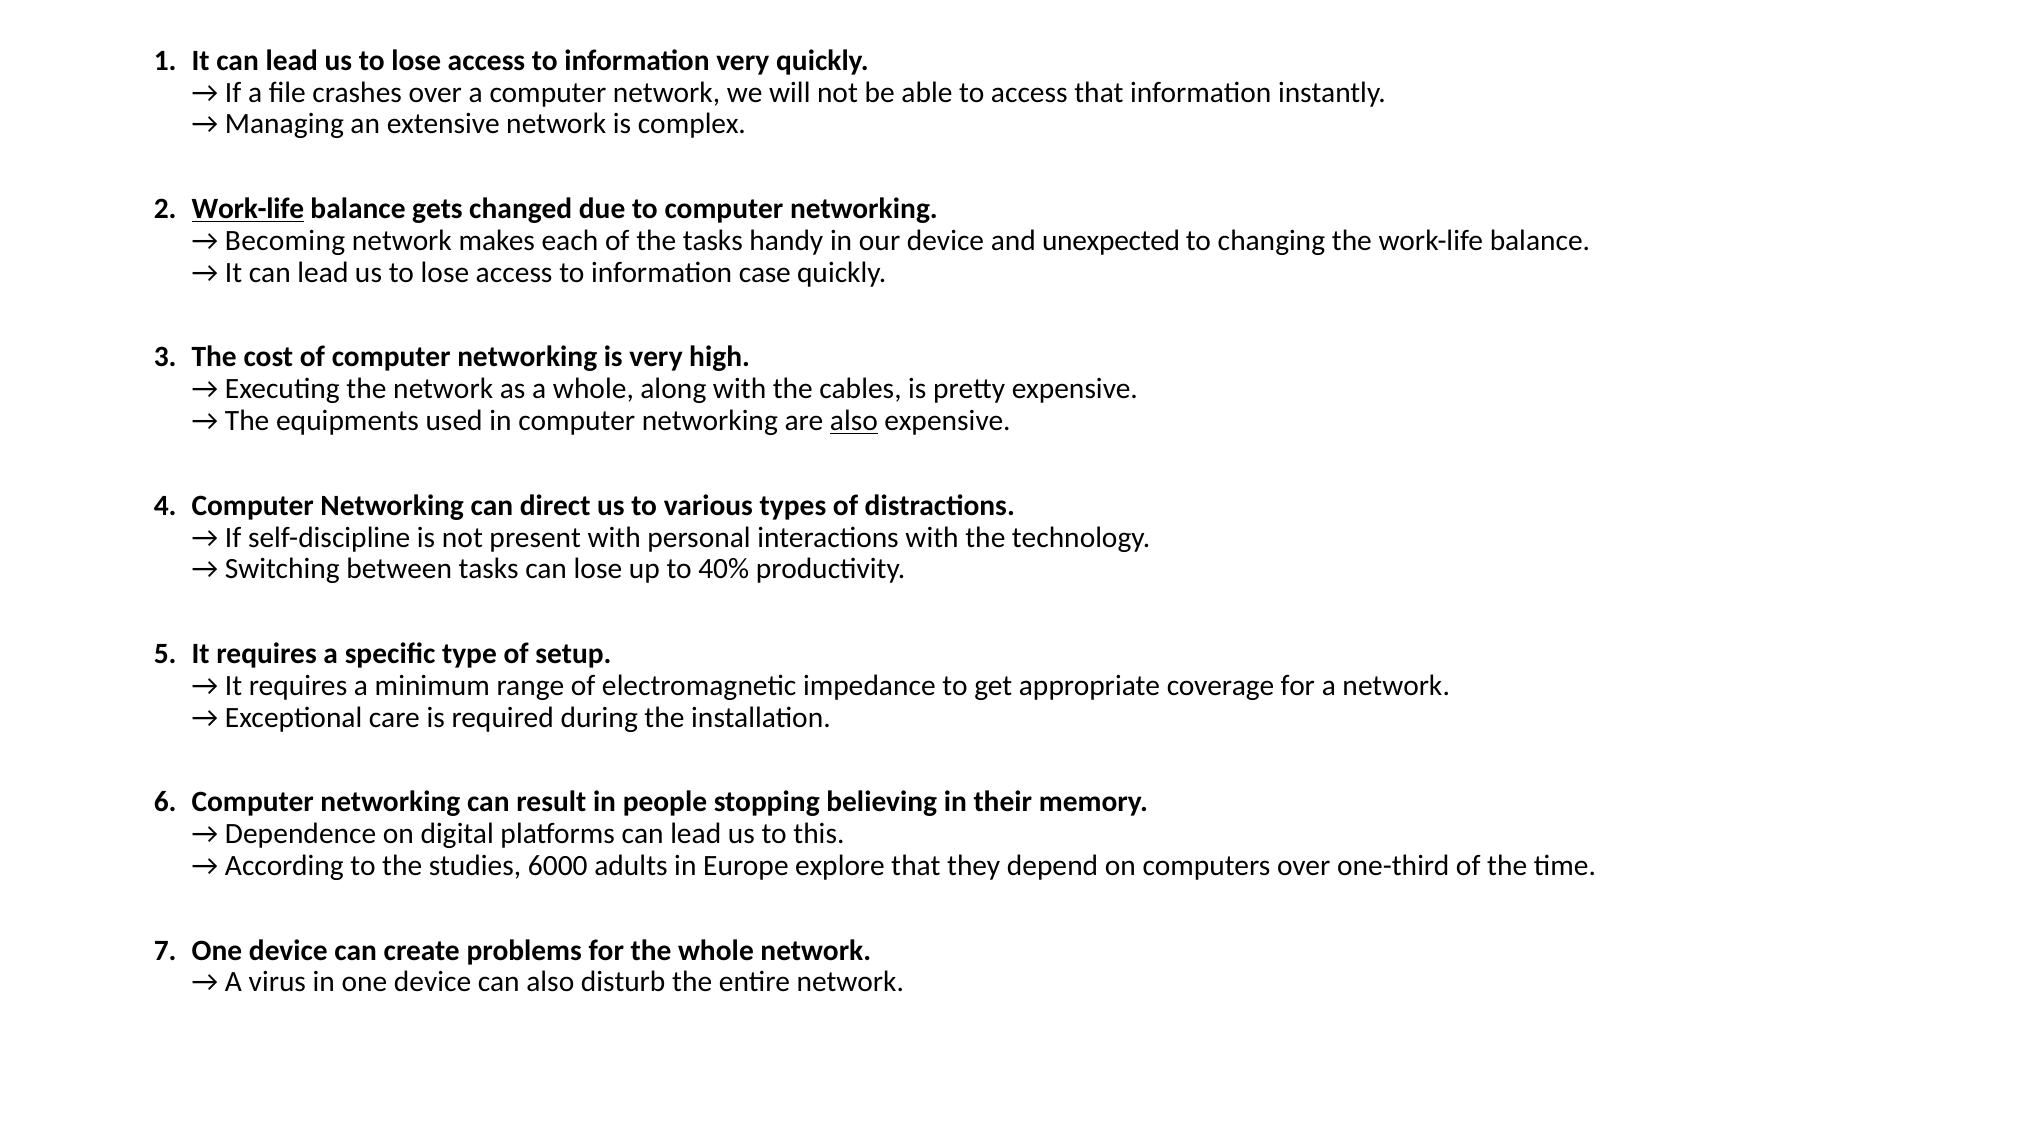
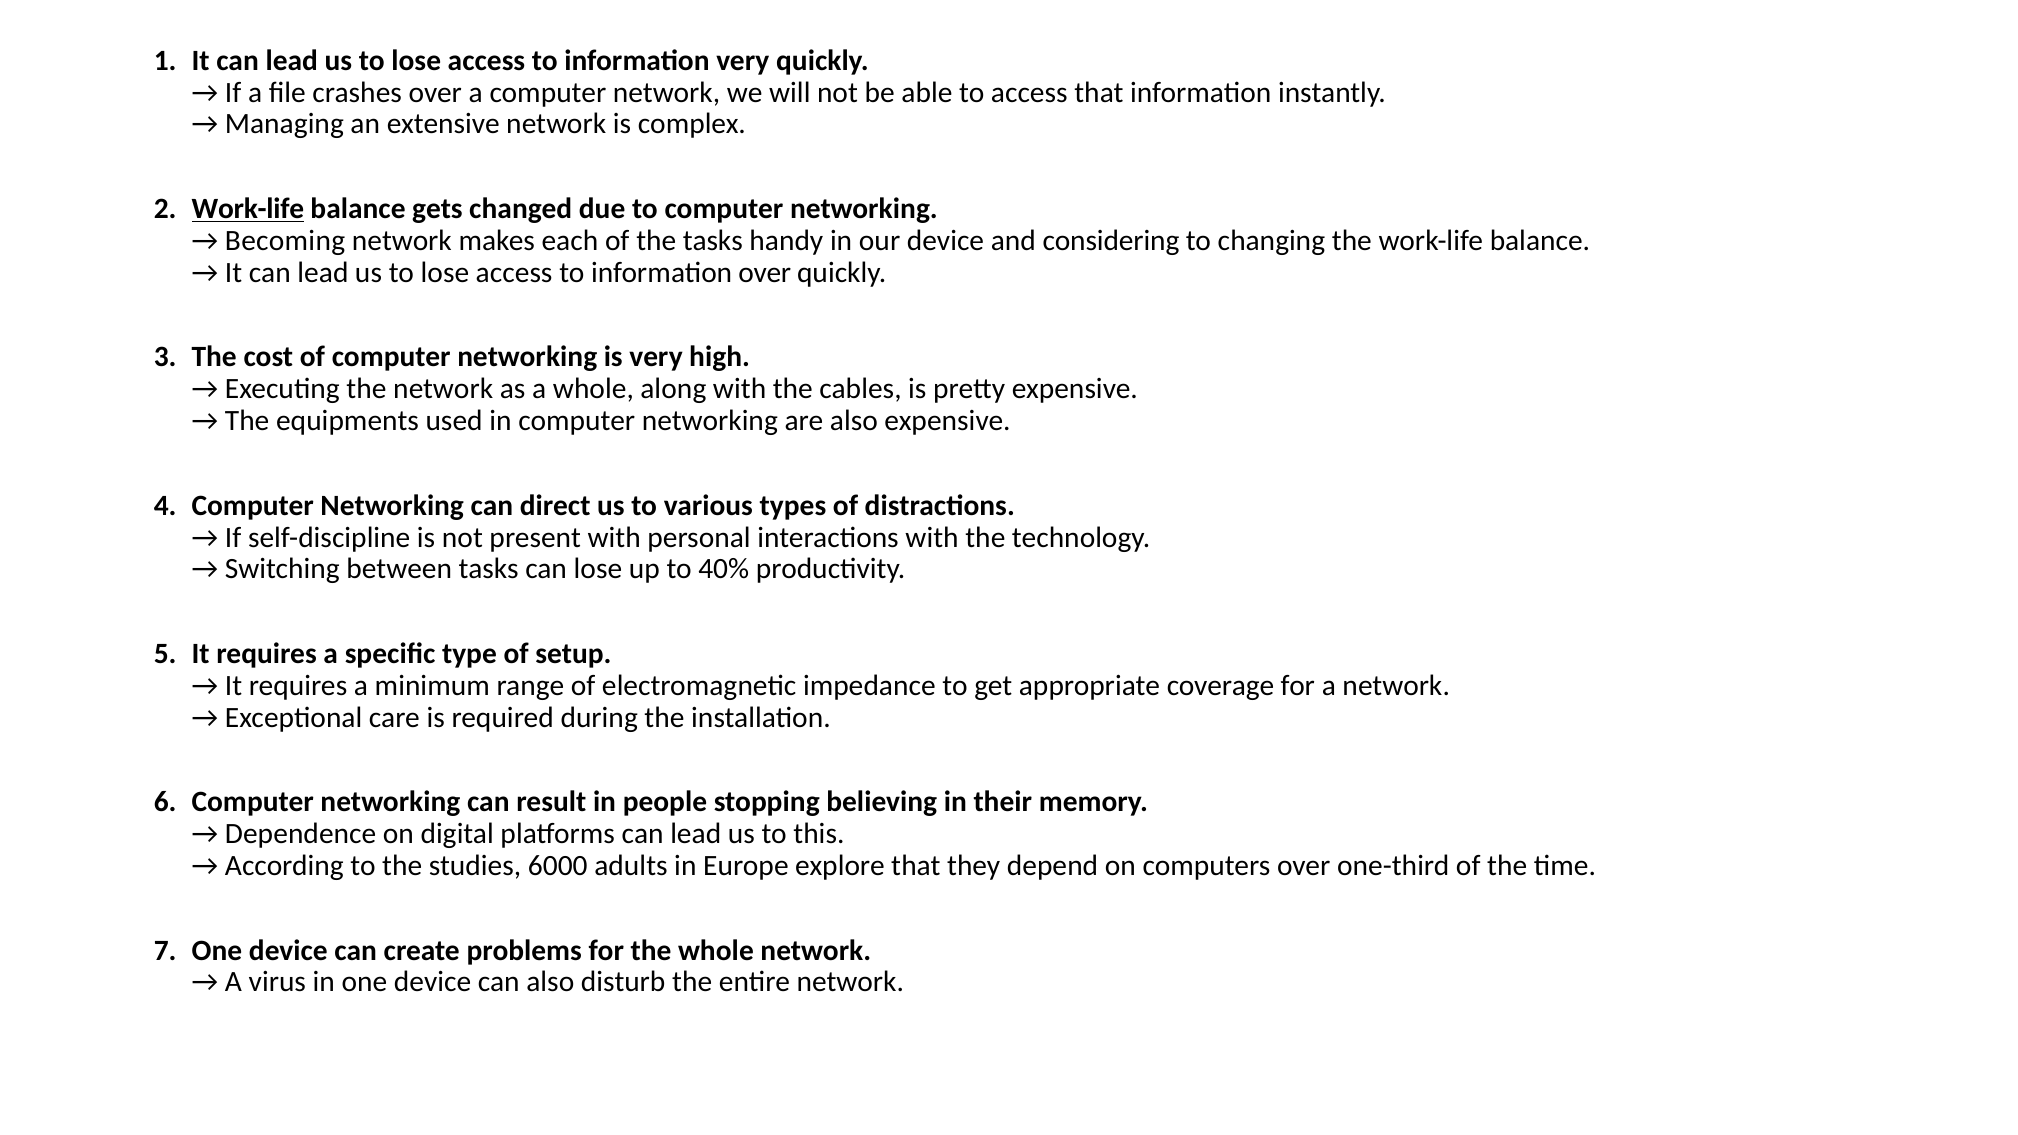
unexpected: unexpected -> considering (1111, 241)
information case: case -> over (765, 273)
also underline: present -> none (854, 421)
